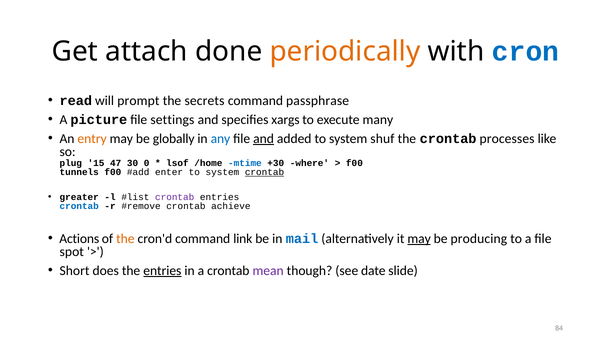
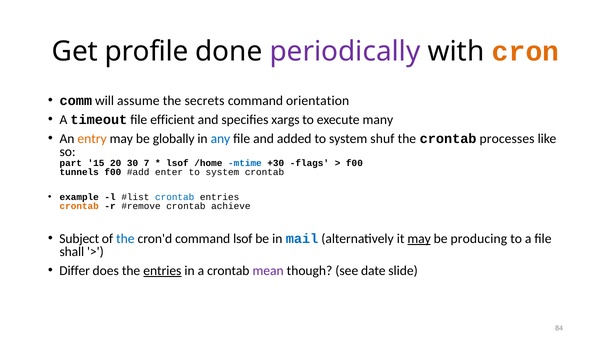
attach: attach -> profile (147, 51)
periodically colour: orange -> purple (345, 51)
cron colour: blue -> orange (526, 51)
read: read -> comm (76, 101)
prompt: prompt -> assume (138, 101)
passphrase: passphrase -> orientation (318, 101)
picture: picture -> timeout (99, 120)
settings: settings -> efficient (173, 120)
and underline: present -> none (264, 138)
plug: plug -> part (71, 163)
47: 47 -> 20 (116, 163)
0: 0 -> 7 (147, 163)
where: where -> flags (309, 163)
crontab underline: present -> none (265, 172)
greater: greater -> example (79, 197)
crontab colour: purple -> blue (175, 197)
crontab colour: blue -> orange (79, 206)
Actions: Actions -> Subject (79, 238)
the colour: orange -> blue (125, 238)
command link: link -> lsof (243, 238)
spot: spot -> shall (72, 252)
Short: Short -> Differ (75, 270)
